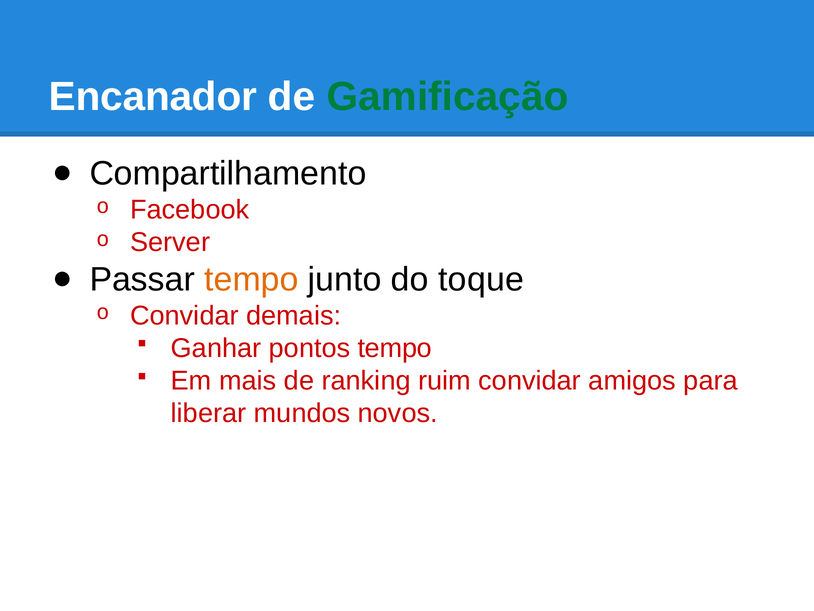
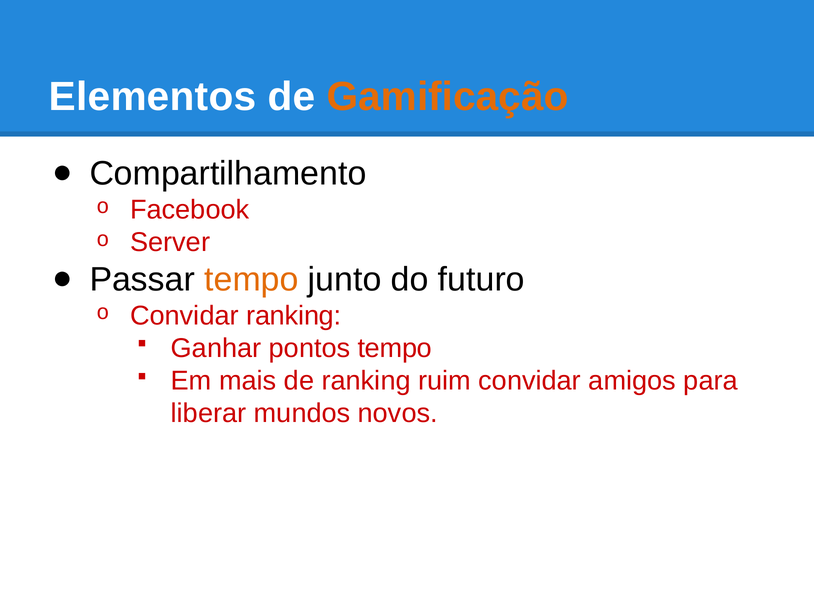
Encanador: Encanador -> Elementos (153, 96)
Gamificação colour: green -> orange (448, 96)
toque: toque -> futuro (481, 279)
Convidar demais: demais -> ranking (294, 315)
